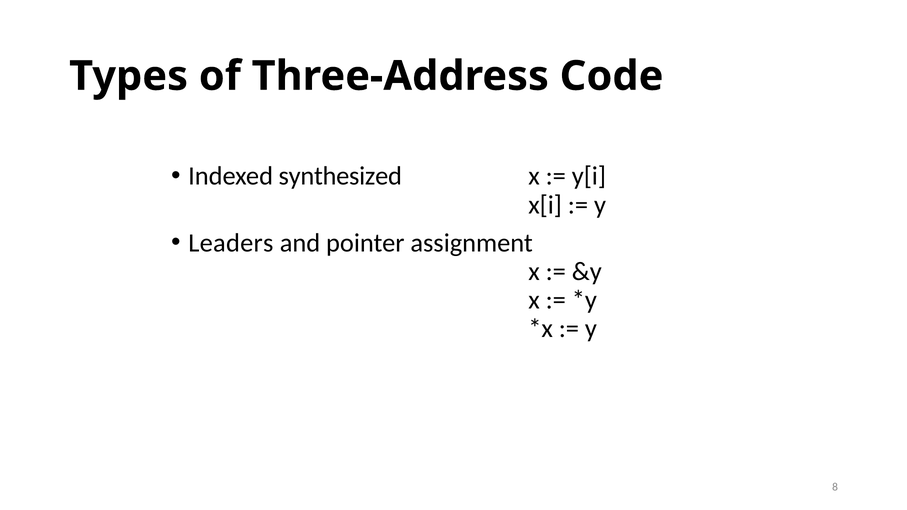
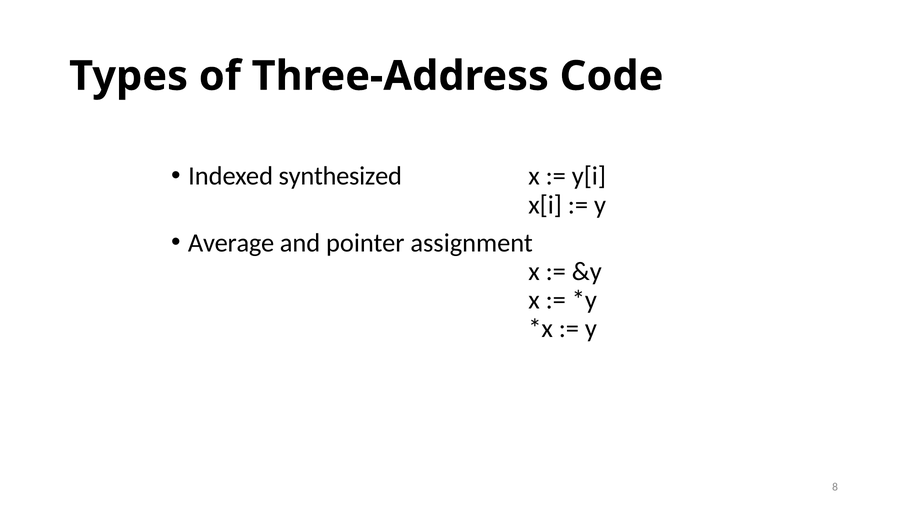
Leaders: Leaders -> Average (231, 243)
